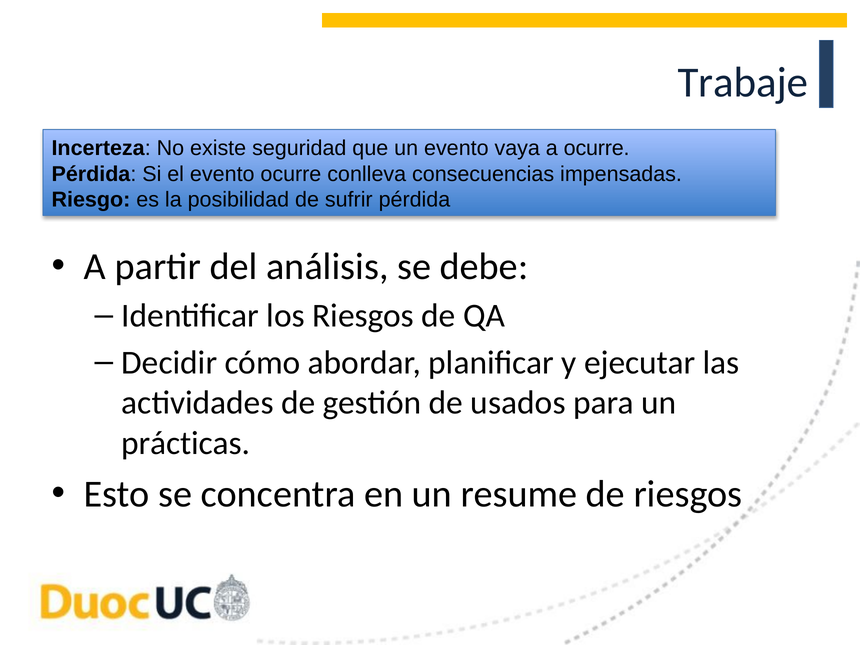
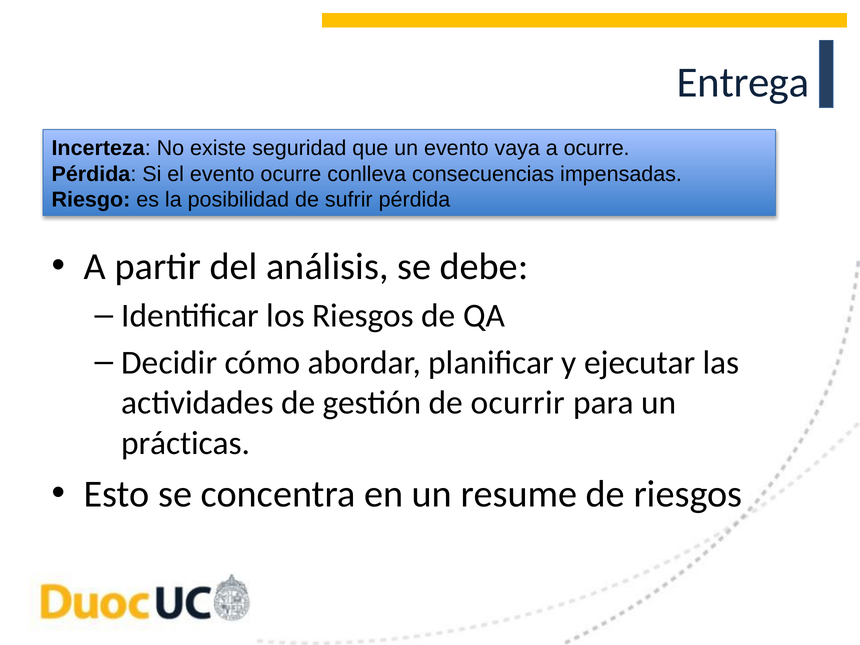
Trabaje: Trabaje -> Entrega (743, 83)
usados: usados -> ocurrir (518, 403)
